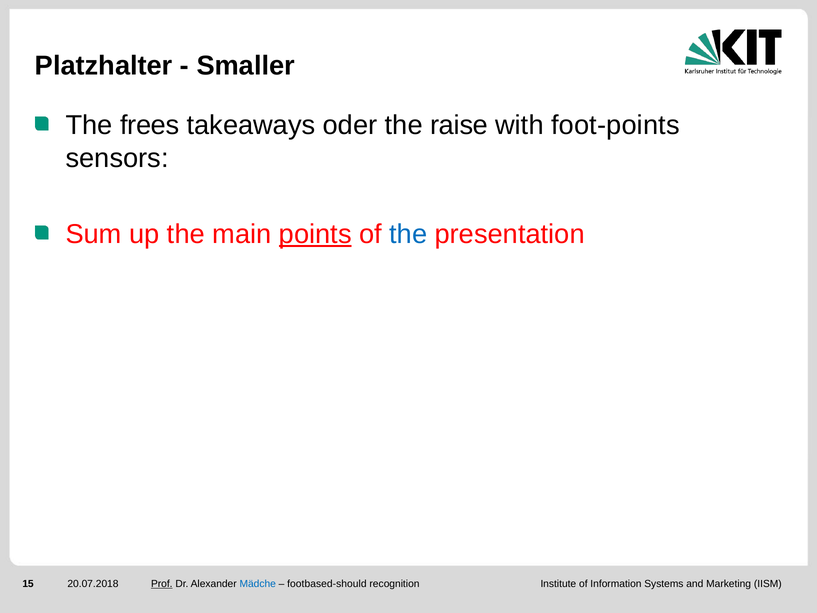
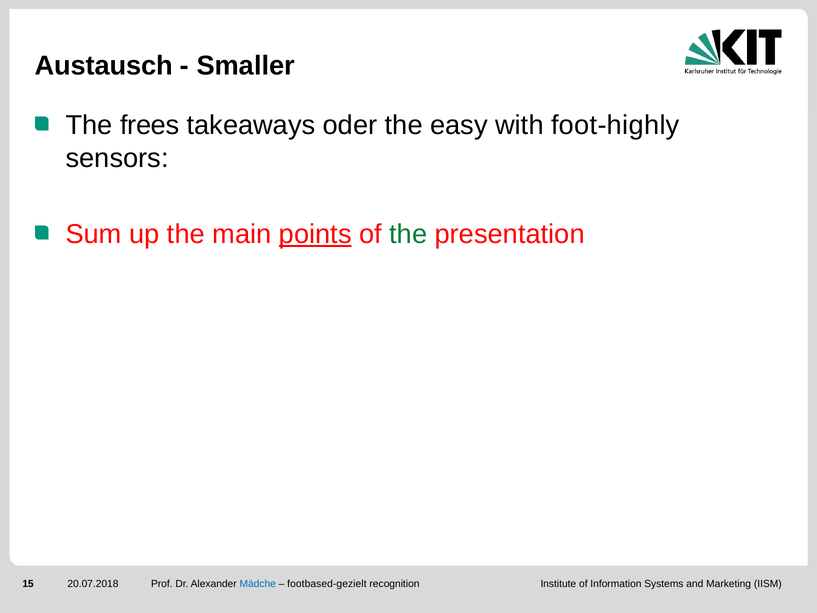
Platzhalter: Platzhalter -> Austausch (104, 66)
raise: raise -> easy (459, 125)
foot-points: foot-points -> foot-highly (615, 125)
the colour: blue -> green (408, 234)
Prof underline: present -> none (162, 584)
footbased-should: footbased-should -> footbased-gezielt (327, 584)
